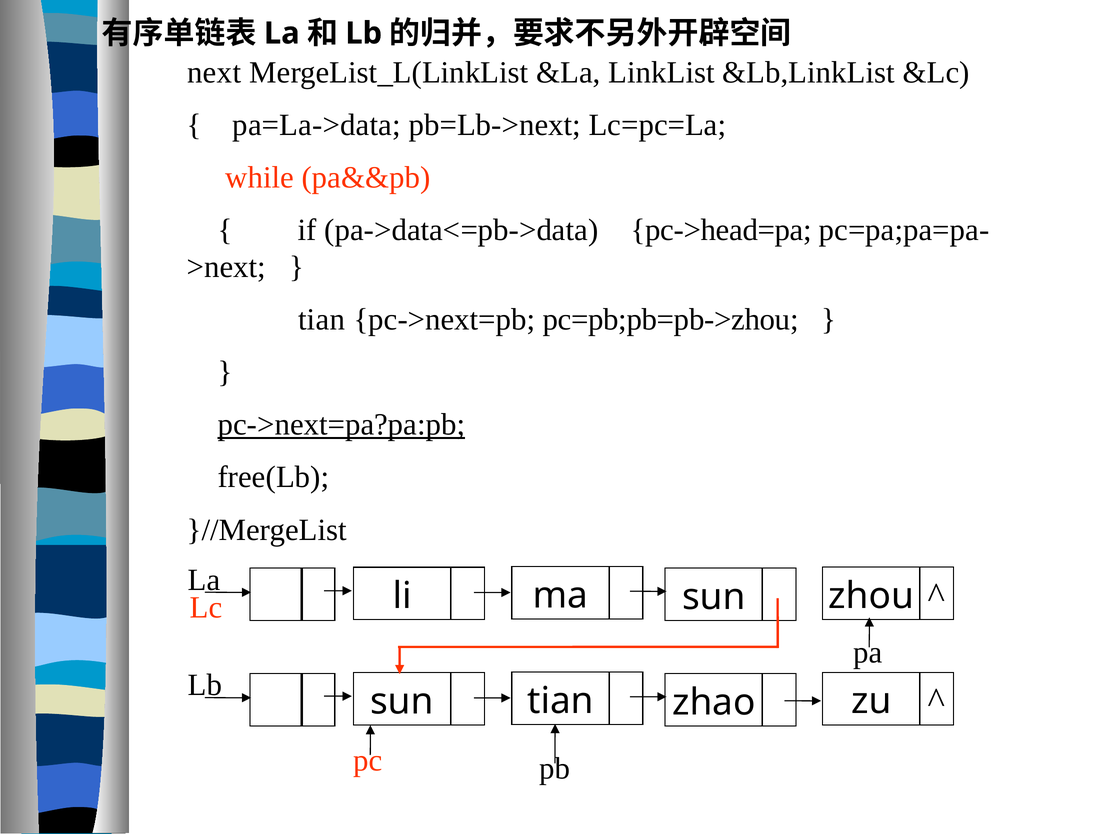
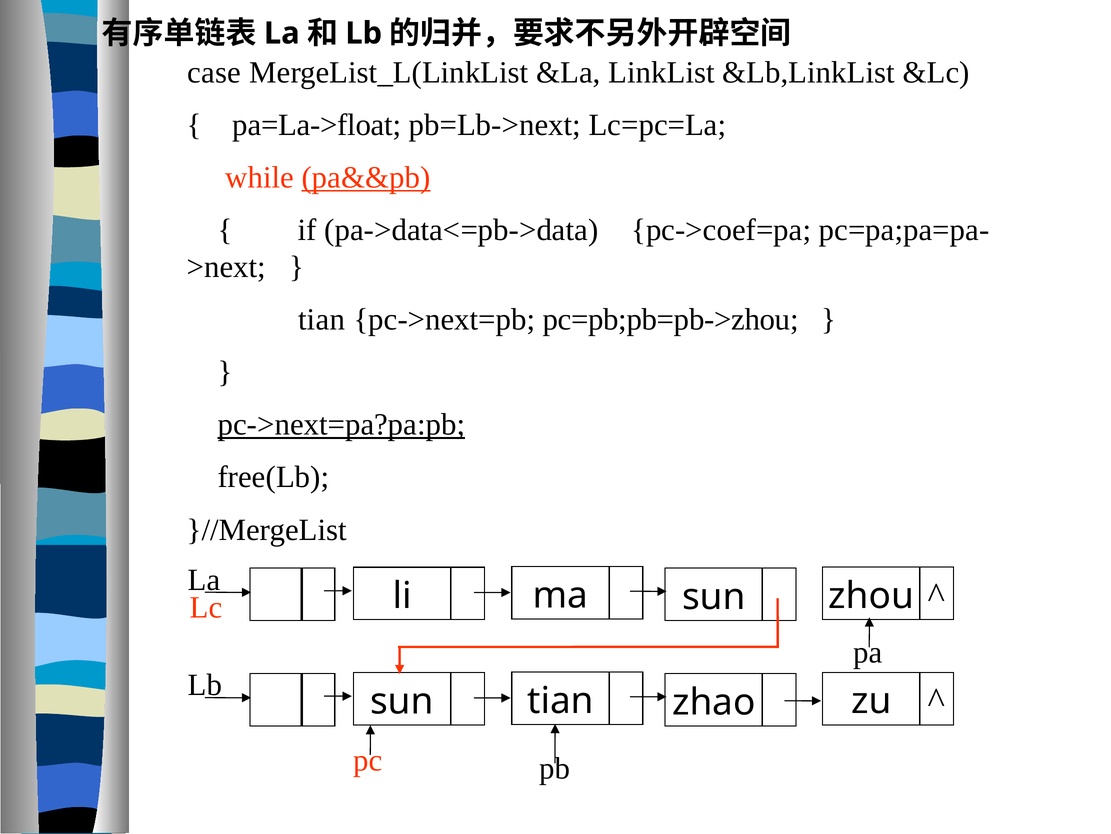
next: next -> case (214, 72)
pa=La->data: pa=La->data -> pa=La->float (317, 125)
pa&&pb underline: none -> present (366, 177)
pc->head=pa: pc->head=pa -> pc->coef=pa (721, 230)
